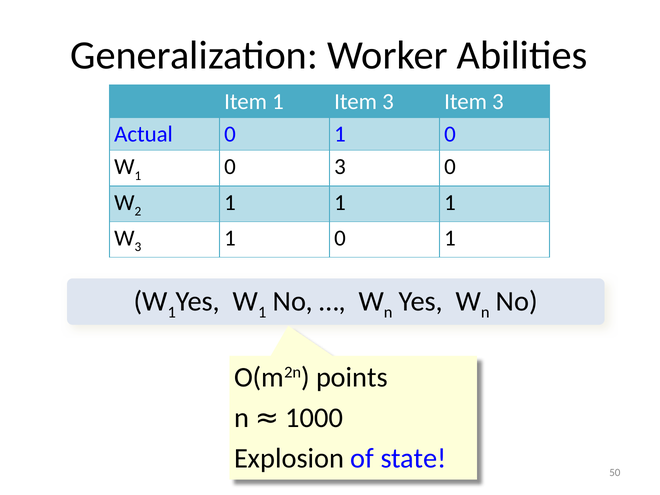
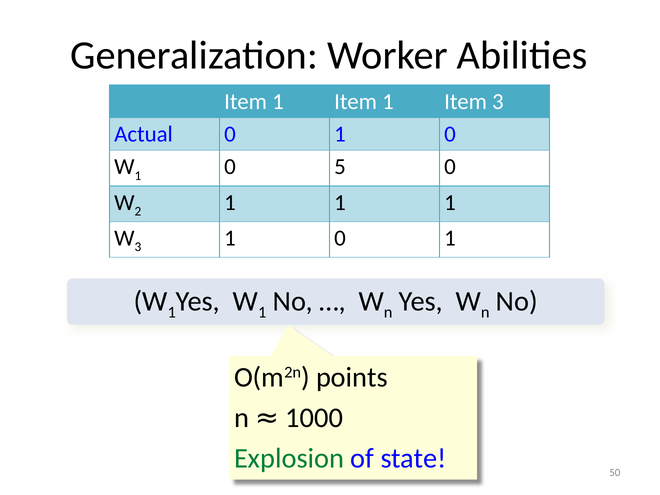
1 Item 3: 3 -> 1 (388, 102)
0 3: 3 -> 5 (340, 167)
Explosion colour: black -> green (289, 458)
